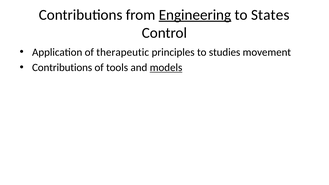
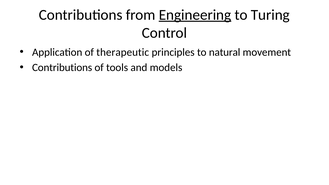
States: States -> Turing (270, 15)
studies: studies -> natural (225, 52)
models underline: present -> none (166, 68)
